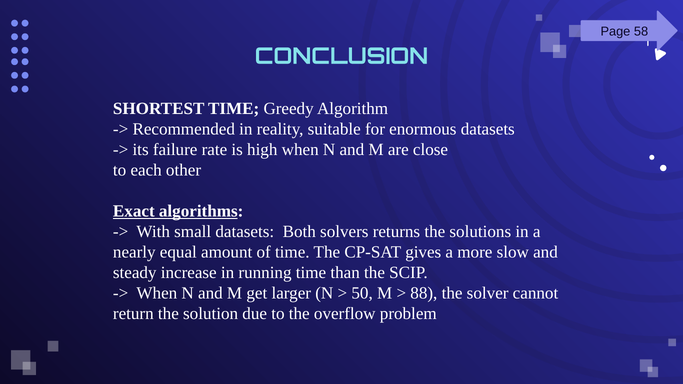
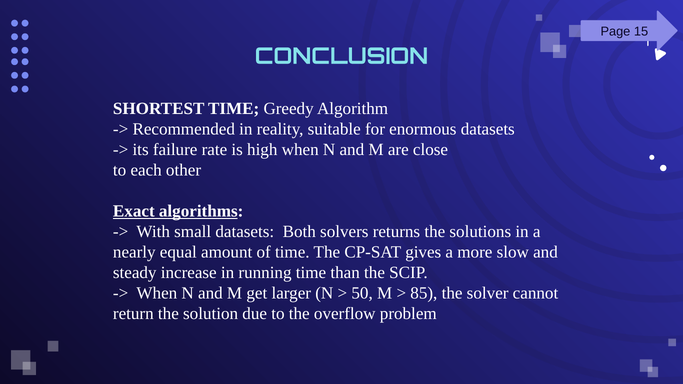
58: 58 -> 15 (641, 32)
88: 88 -> 85 (424, 293)
